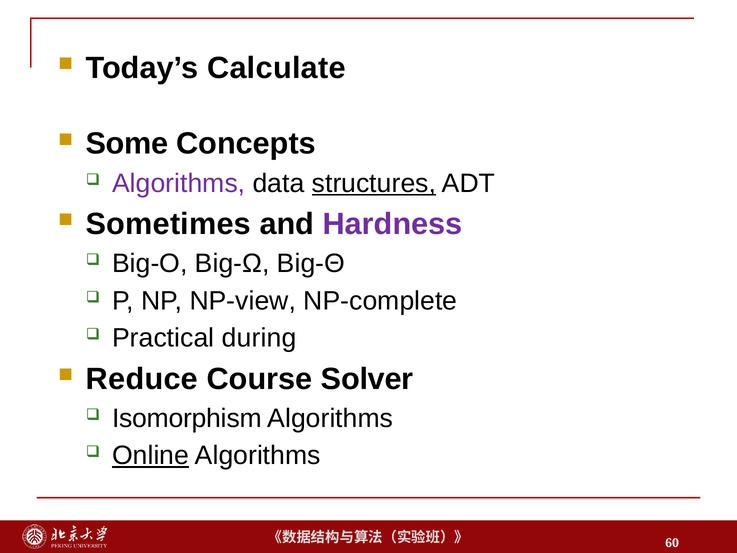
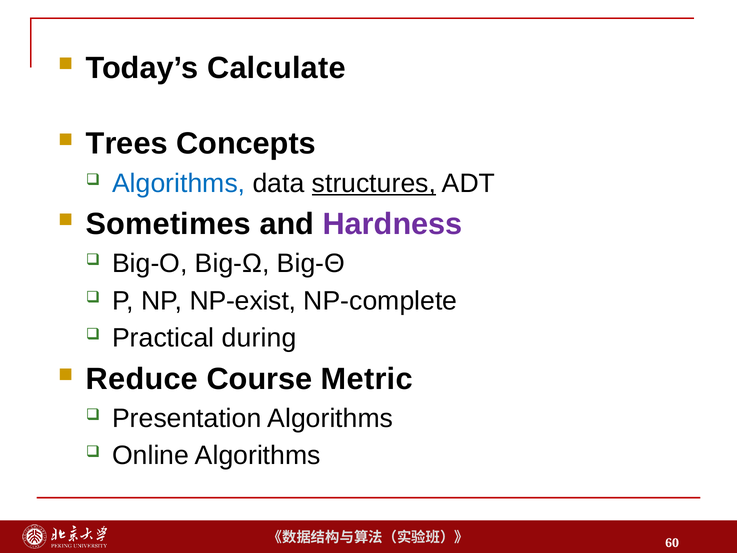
Some: Some -> Trees (127, 144)
Algorithms colour: purple -> blue (179, 183)
NP-view: NP-view -> NP-exist (243, 301)
Solver: Solver -> Metric (367, 379)
Isomorphism: Isomorphism -> Presentation (187, 418)
Online underline: present -> none (151, 455)
